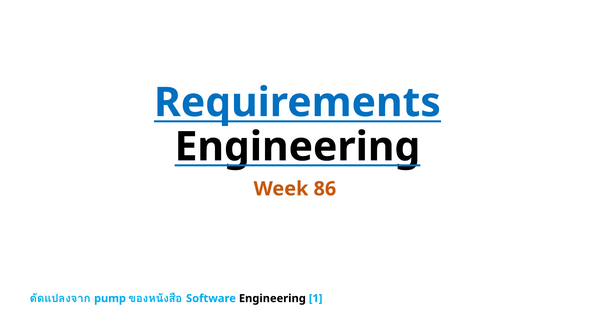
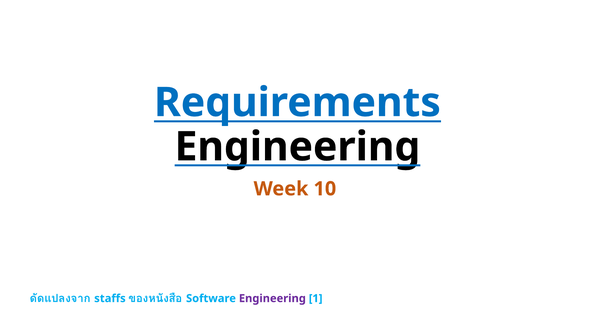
86: 86 -> 10 (325, 189)
pump: pump -> staffs (110, 298)
Engineering colour: black -> purple (272, 298)
